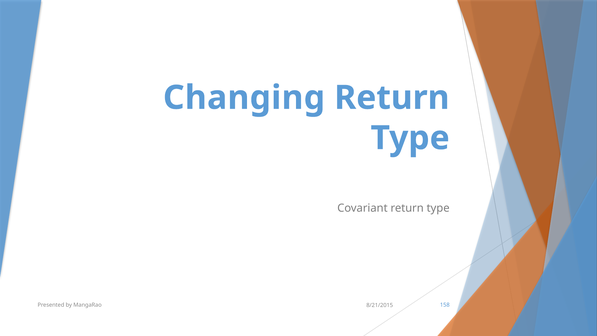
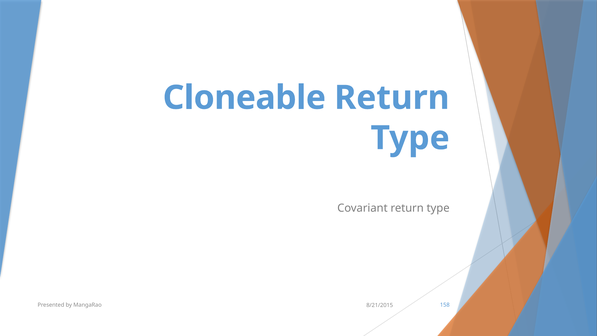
Changing: Changing -> Cloneable (244, 98)
